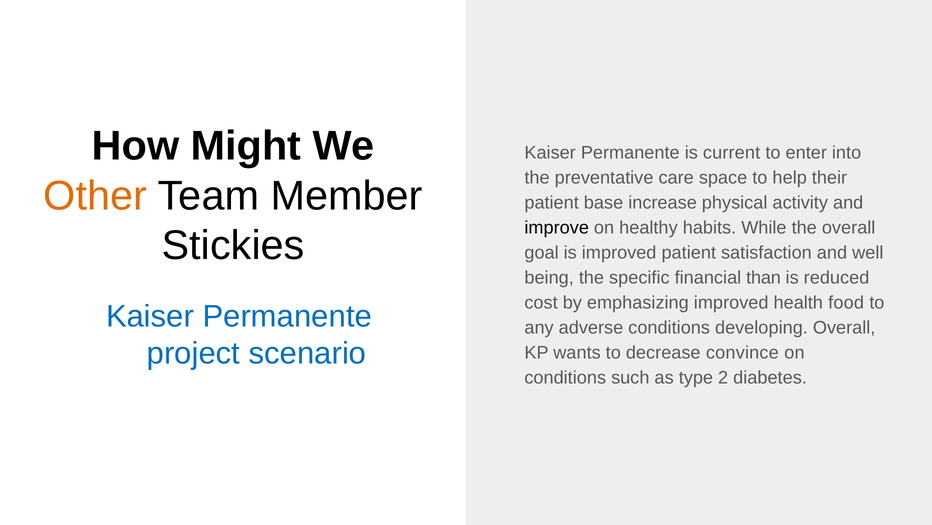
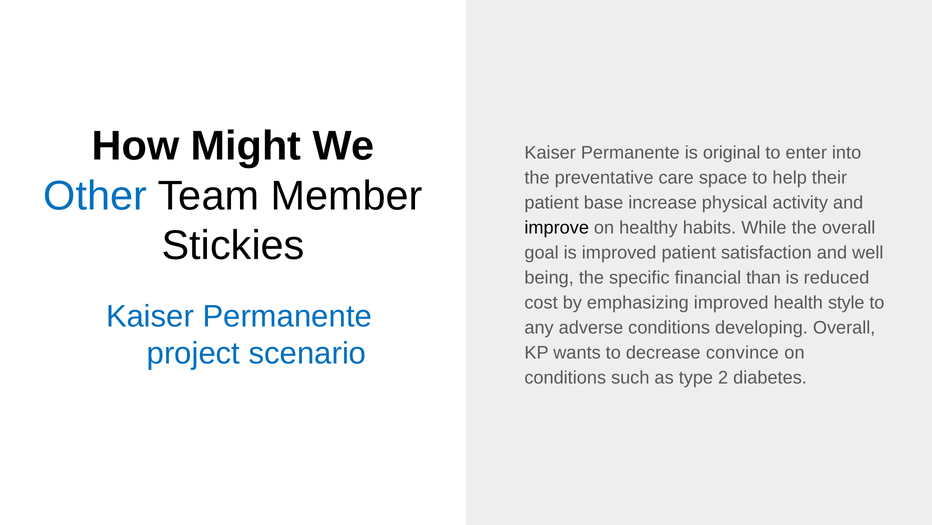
current: current -> original (732, 152)
Other colour: orange -> blue (95, 196)
food: food -> style (846, 302)
